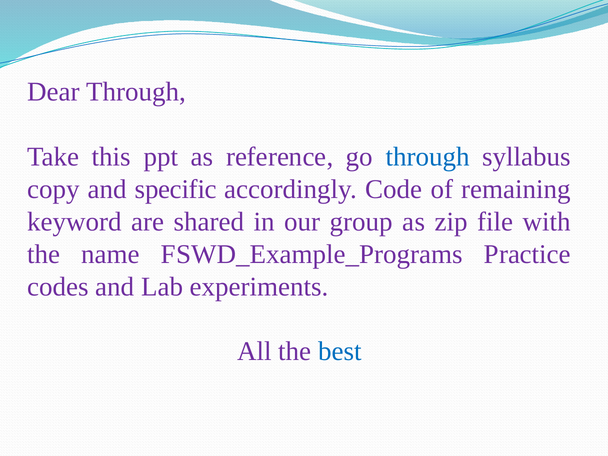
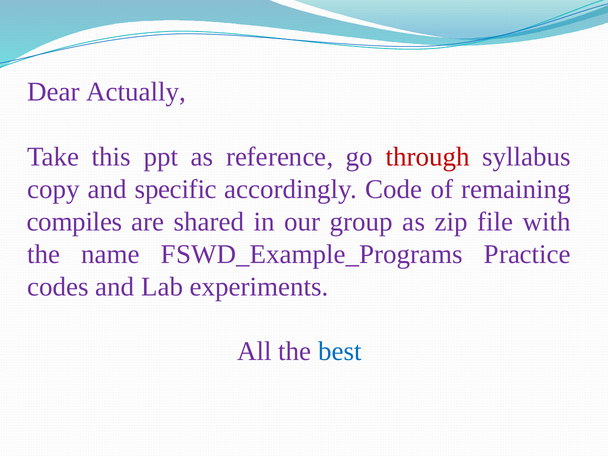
Dear Through: Through -> Actually (136, 92)
through colour: blue -> red (428, 157)
keyword: keyword -> compiles (74, 222)
